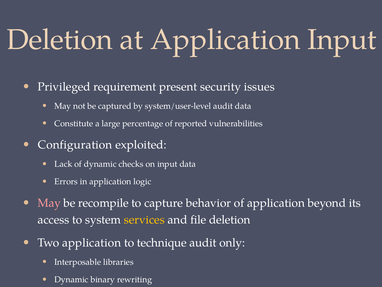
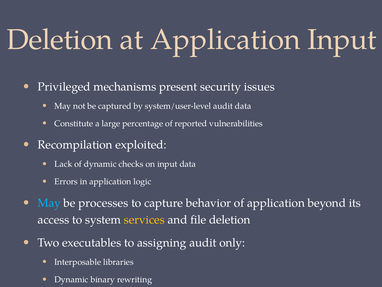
requirement: requirement -> mechanisms (125, 87)
Configuration: Configuration -> Recompilation (75, 145)
May colour: pink -> light blue (49, 203)
recompile: recompile -> processes (103, 203)
Two application: application -> executables (92, 242)
technique: technique -> assigning (162, 242)
